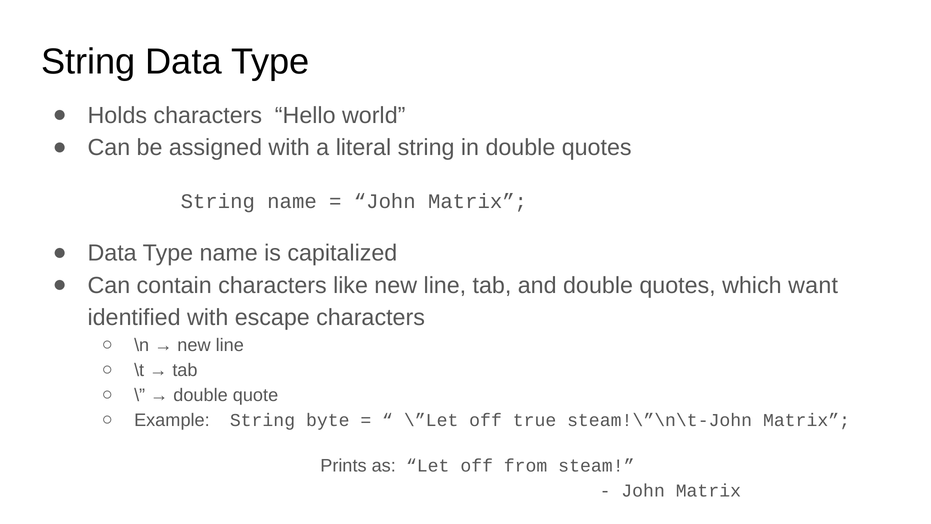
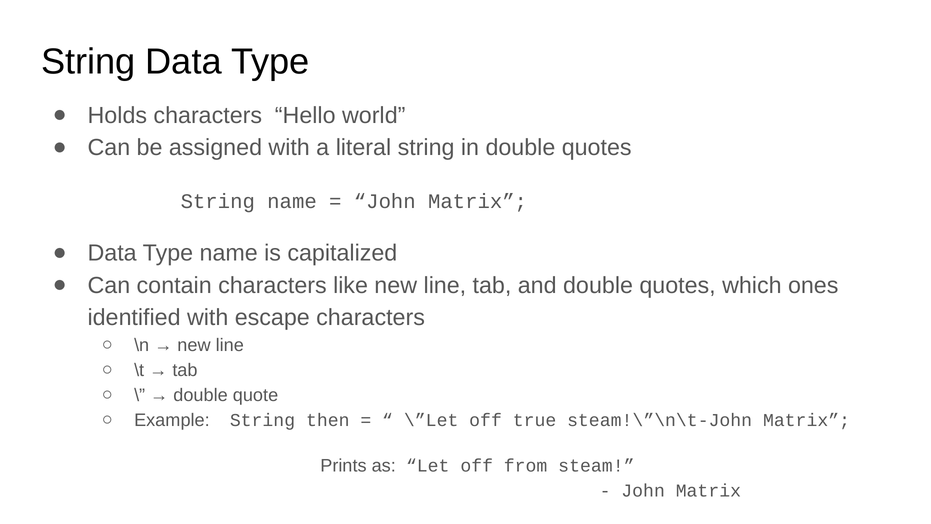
want: want -> ones (813, 285)
byte: byte -> then (328, 420)
